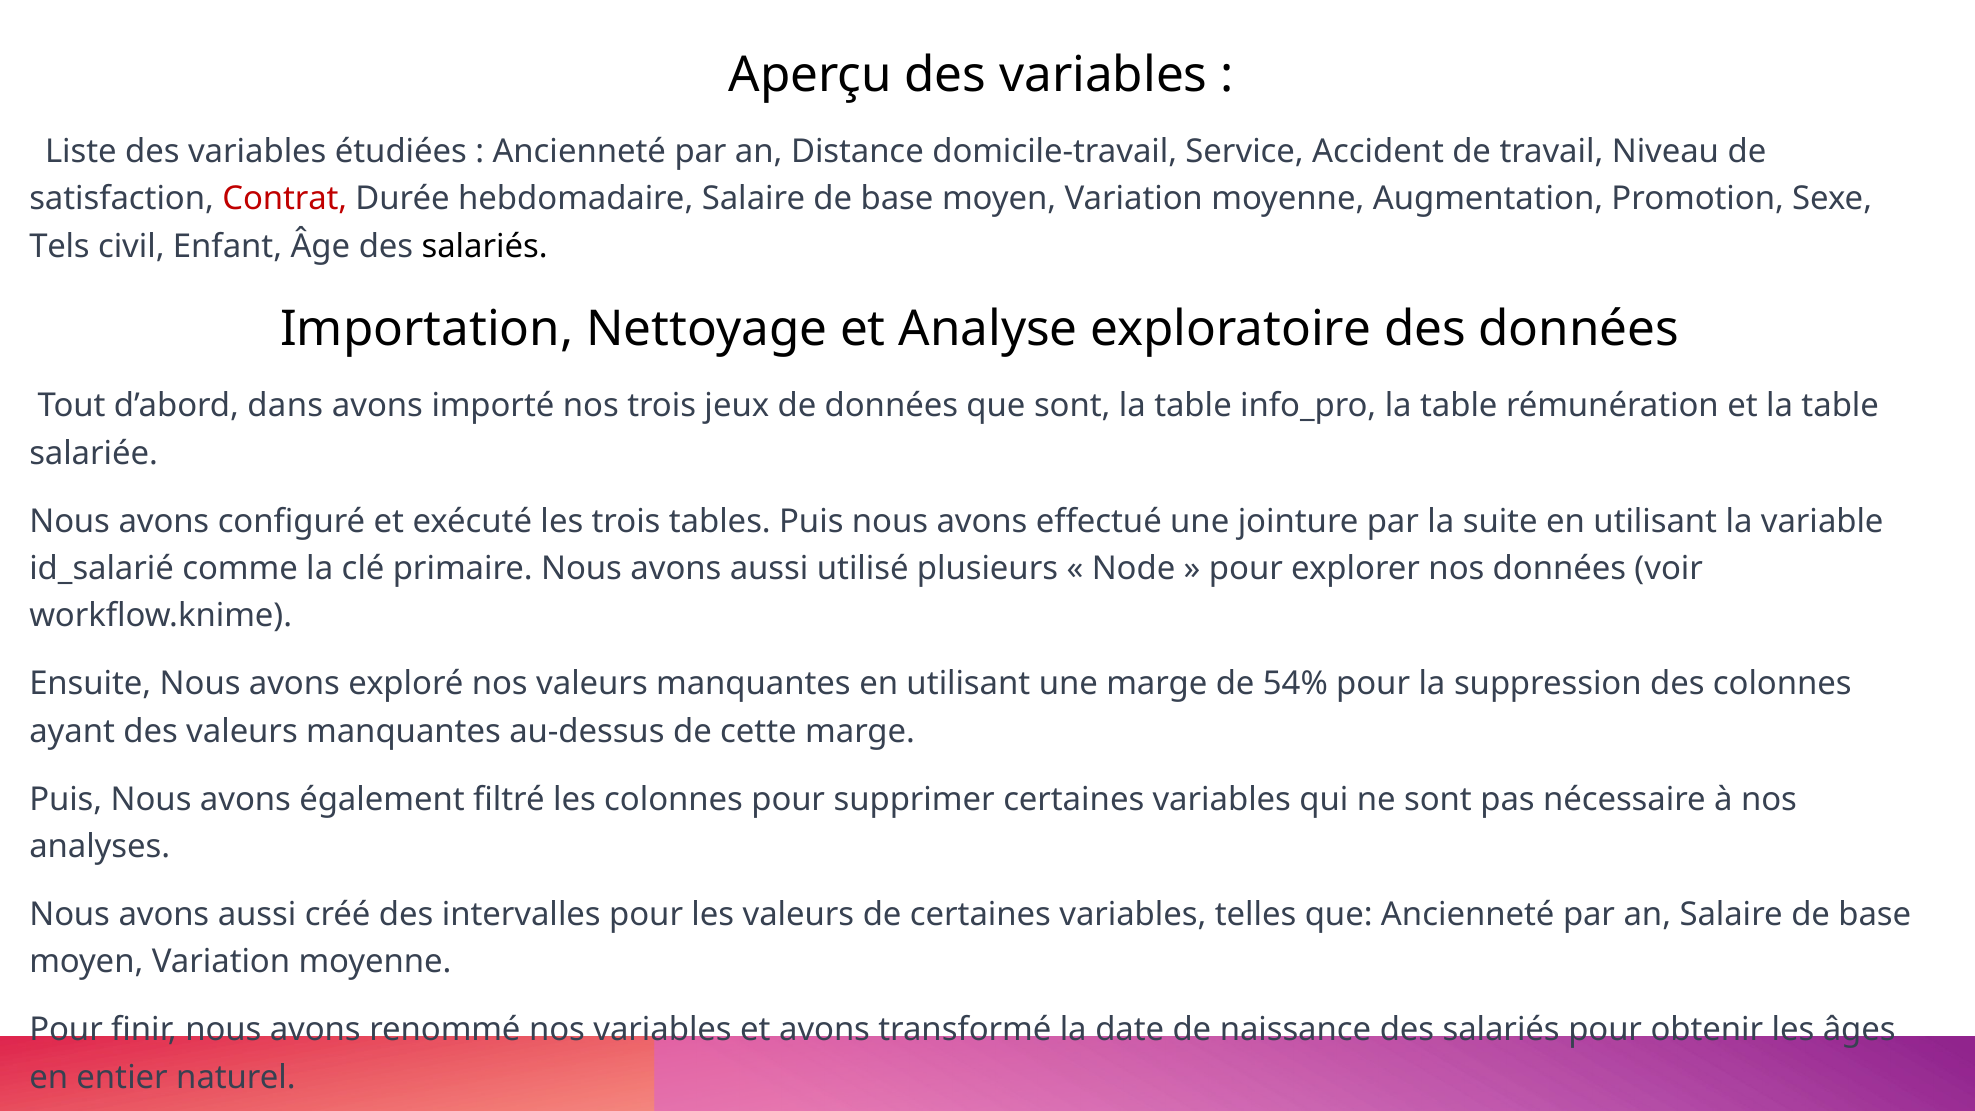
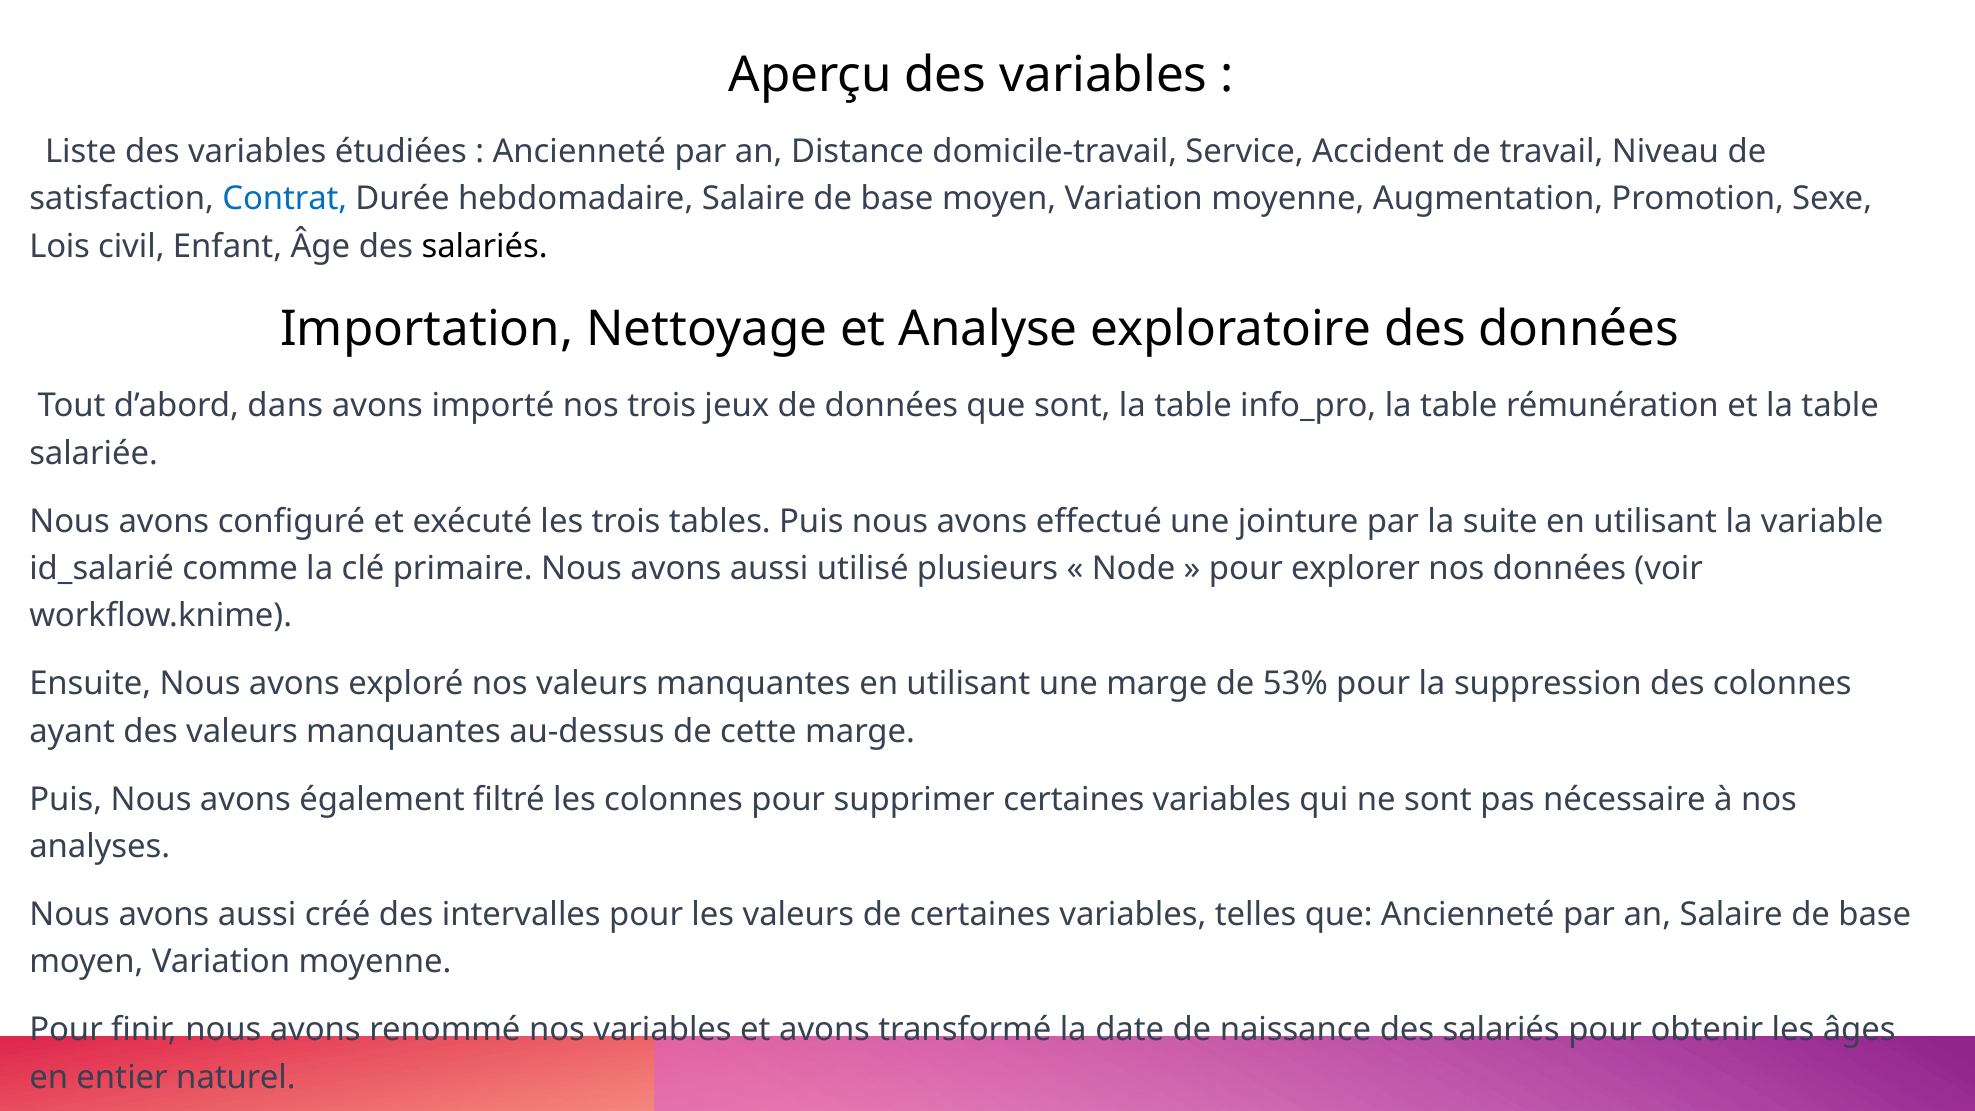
Contrat colour: red -> blue (285, 199)
Tels: Tels -> Lois (60, 246)
54%: 54% -> 53% (1295, 684)
